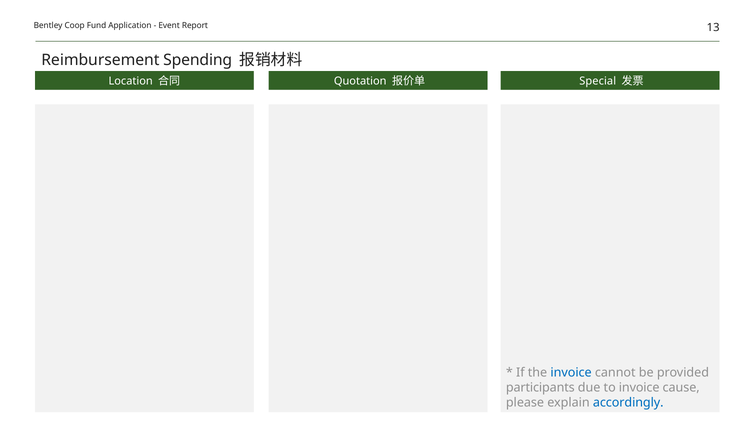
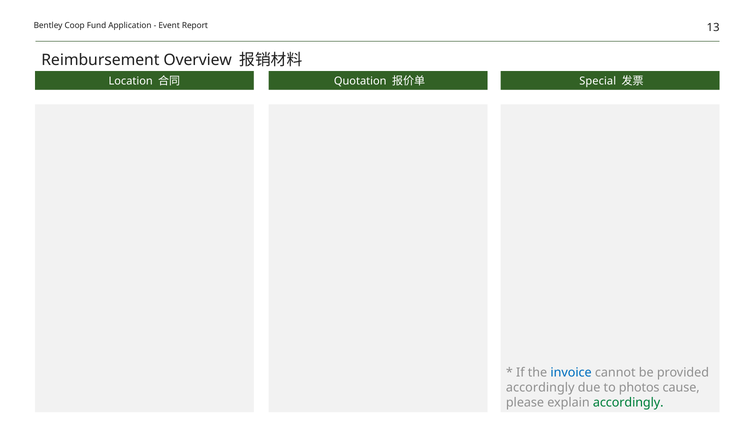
Spending: Spending -> Overview (198, 60)
participants: participants -> accordingly (540, 387)
to invoice: invoice -> photos (639, 387)
accordingly colour: blue -> green (628, 402)
